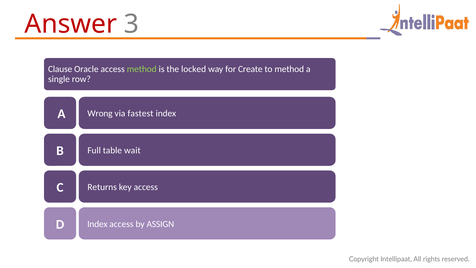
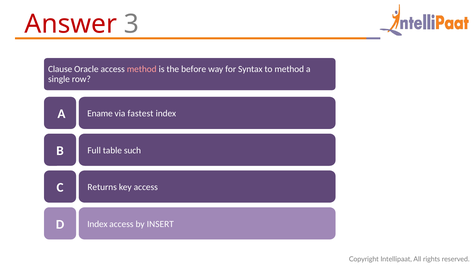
method colour: light green -> pink (142, 69)
locked: locked -> before (194, 69)
Create: Create -> Syntax (250, 69)
Wrong: Wrong -> Ename (100, 113)
wait: wait -> such (132, 150)
ASSIGN: ASSIGN -> INSERT (160, 224)
